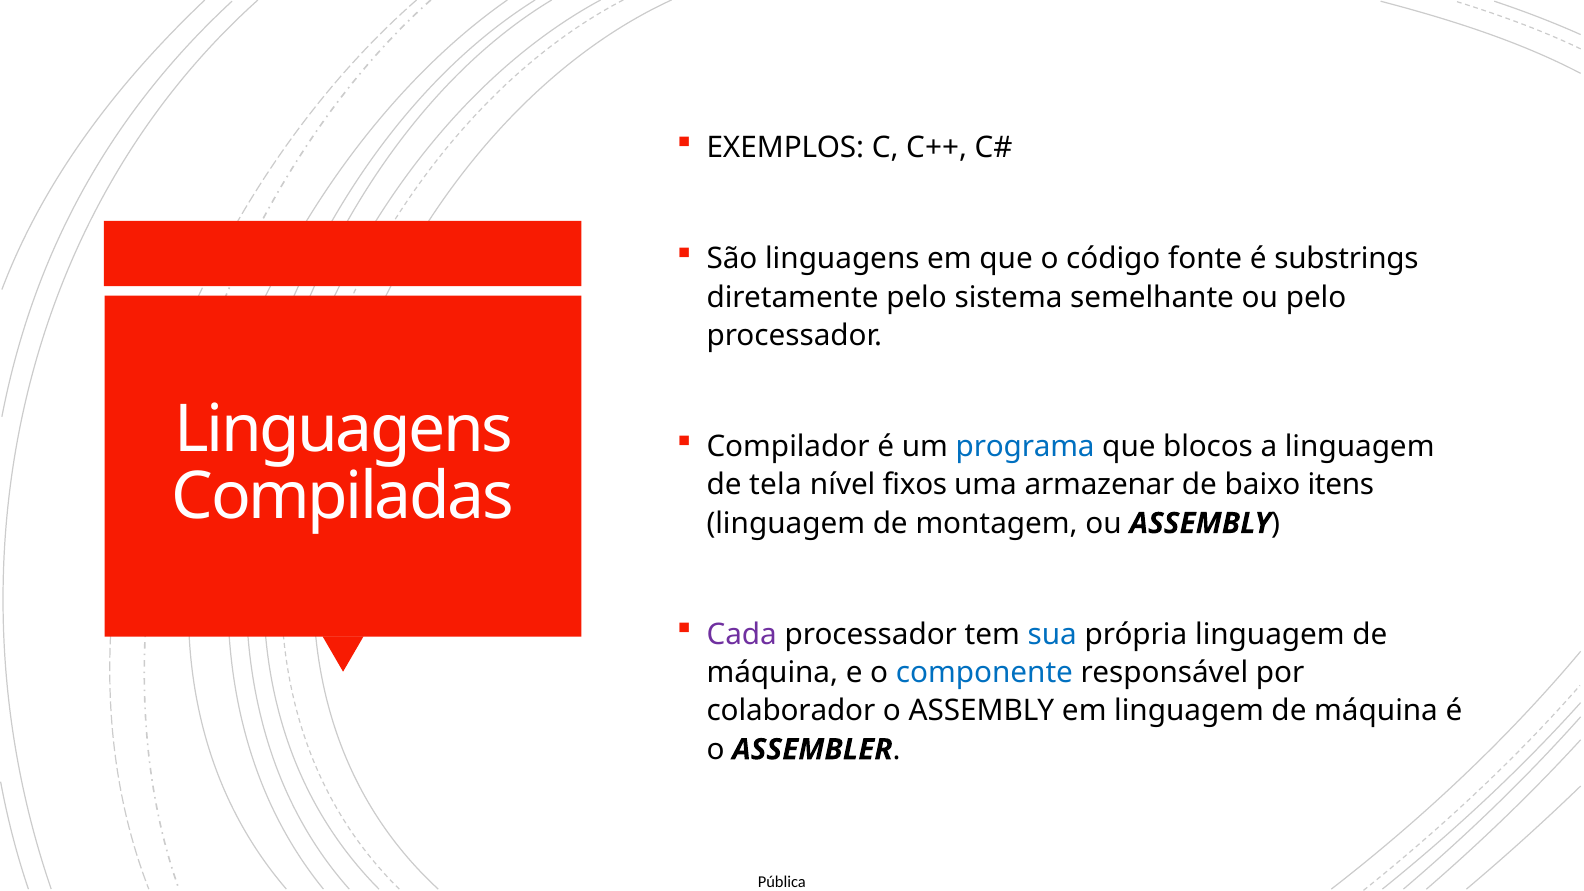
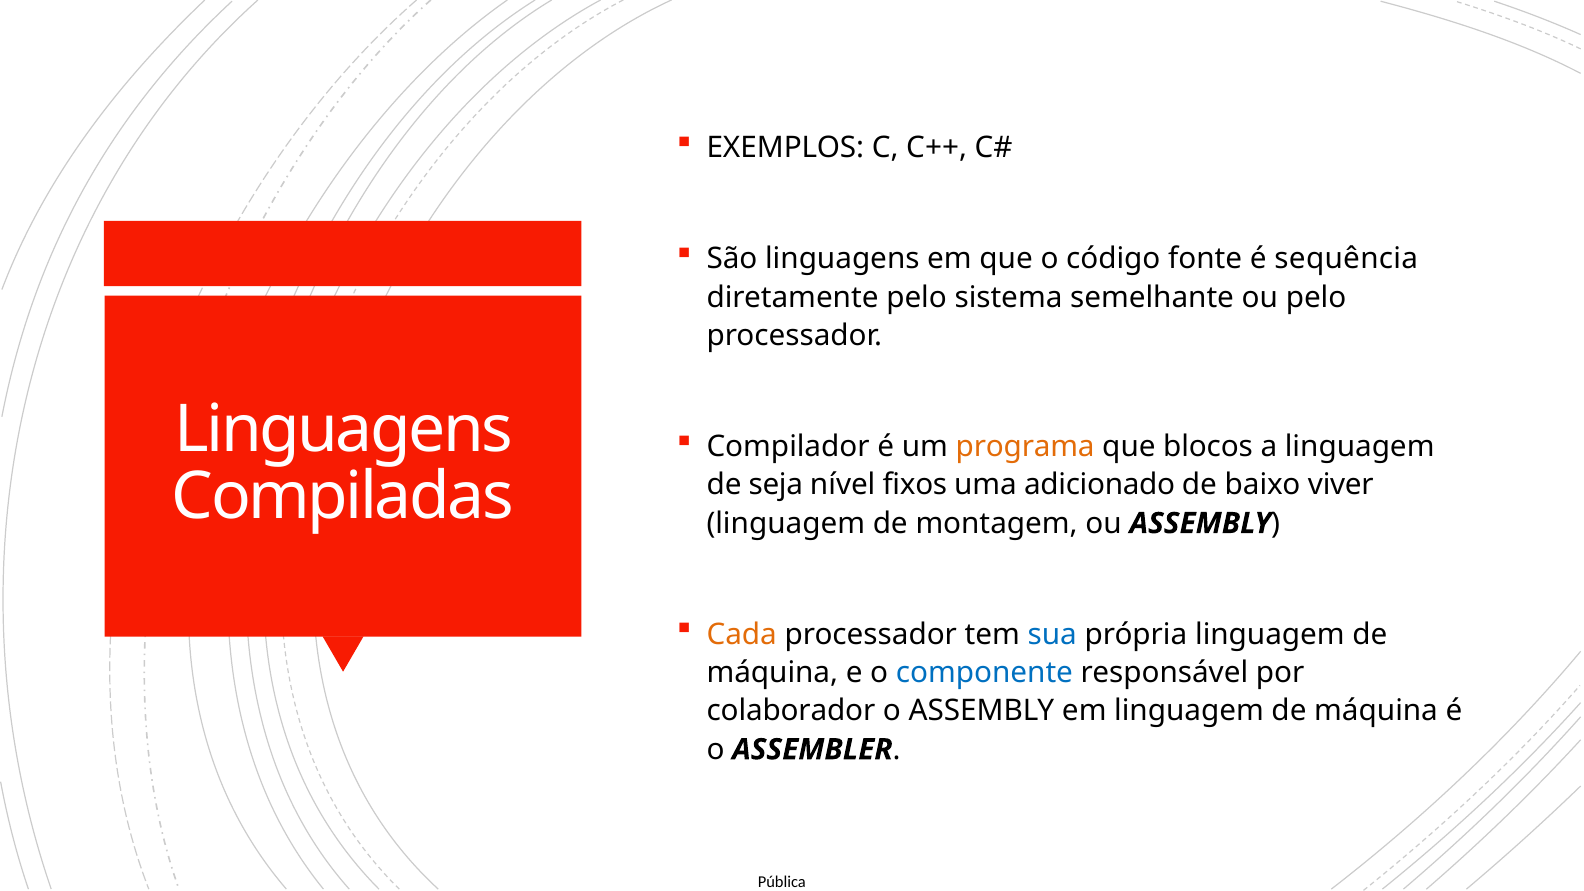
substrings: substrings -> sequência (1346, 259)
programa colour: blue -> orange (1025, 446)
tela: tela -> seja (776, 485)
armazenar: armazenar -> adicionado (1100, 485)
itens: itens -> viver (1341, 485)
Cada colour: purple -> orange (742, 634)
